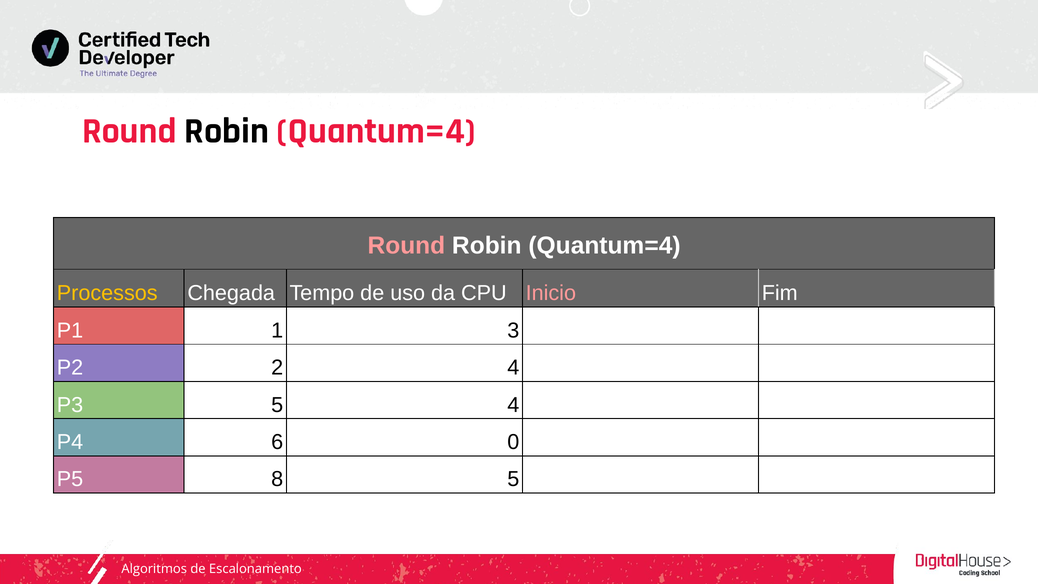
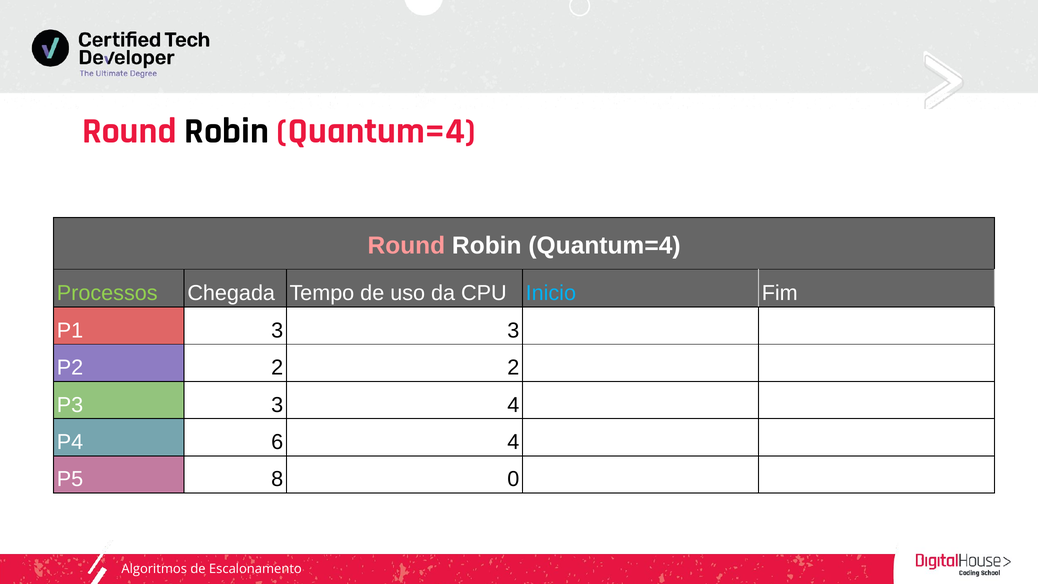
Processos colour: yellow -> light green (107, 293)
Inicio colour: pink -> light blue (551, 293)
P1 1: 1 -> 3 (277, 330)
2 4: 4 -> 2 (513, 368)
P3 5: 5 -> 3 (277, 405)
6 0: 0 -> 4 (513, 442)
8 5: 5 -> 0 (513, 479)
